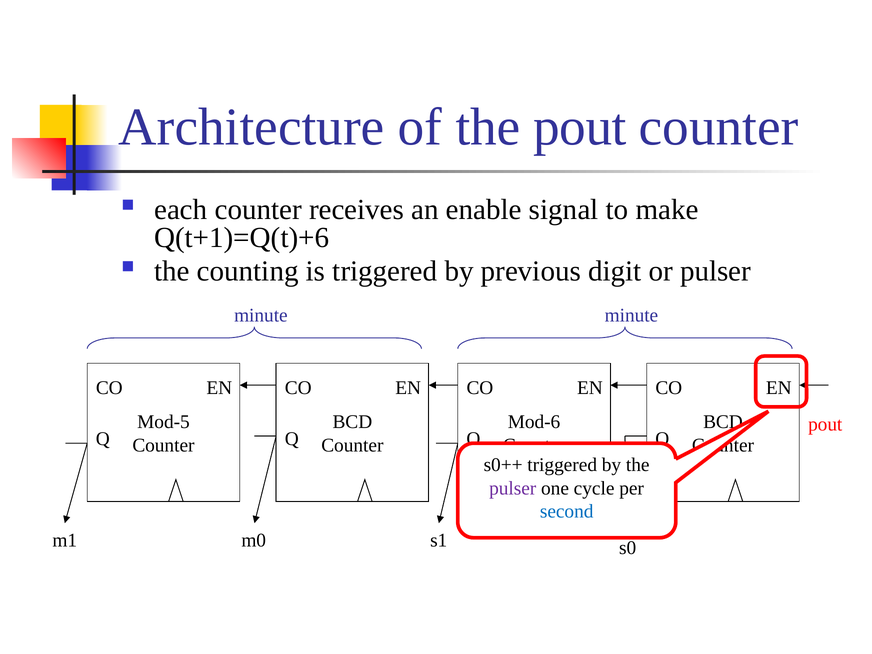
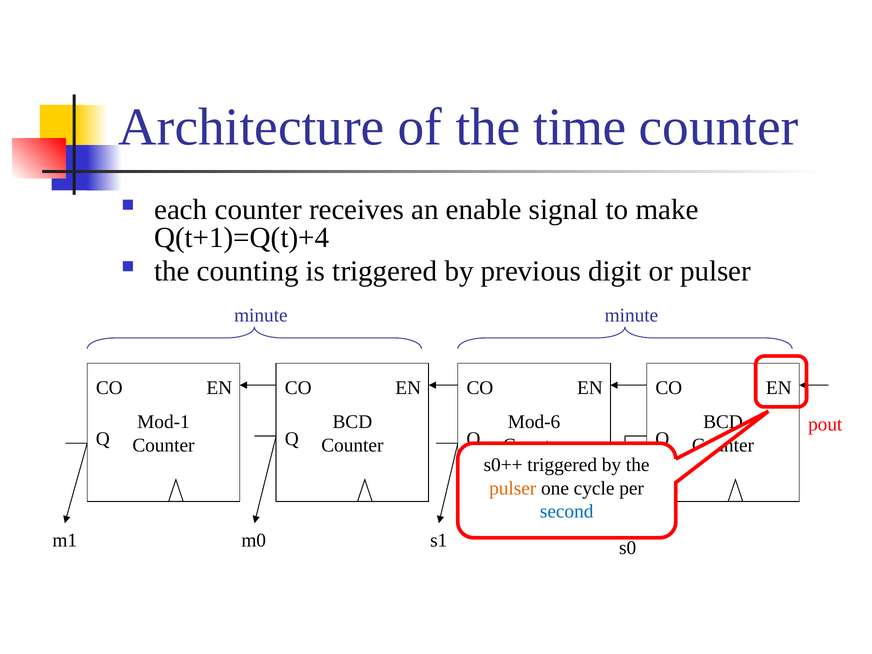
the pout: pout -> time (580, 127)
Q(t+1)=Q(t)+6: Q(t+1)=Q(t)+6 -> Q(t+1)=Q(t)+4 (242, 237)
Mod-5: Mod-5 -> Mod-1 (163, 422)
pulser colour: purple -> orange (513, 488)
